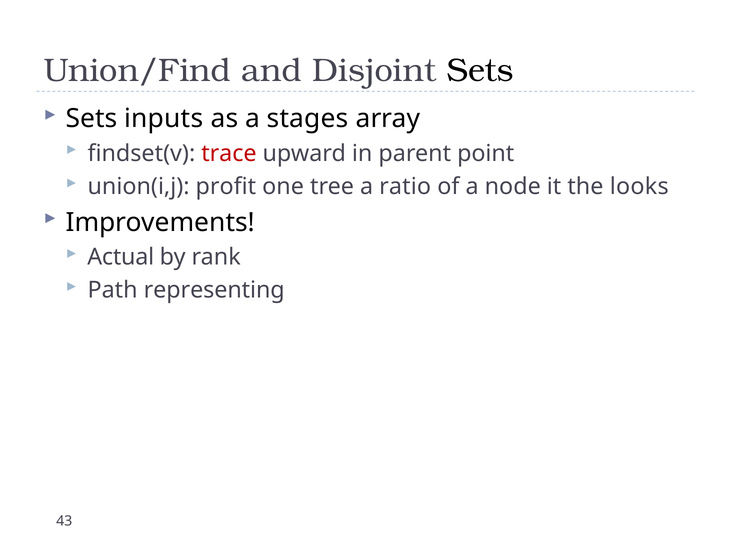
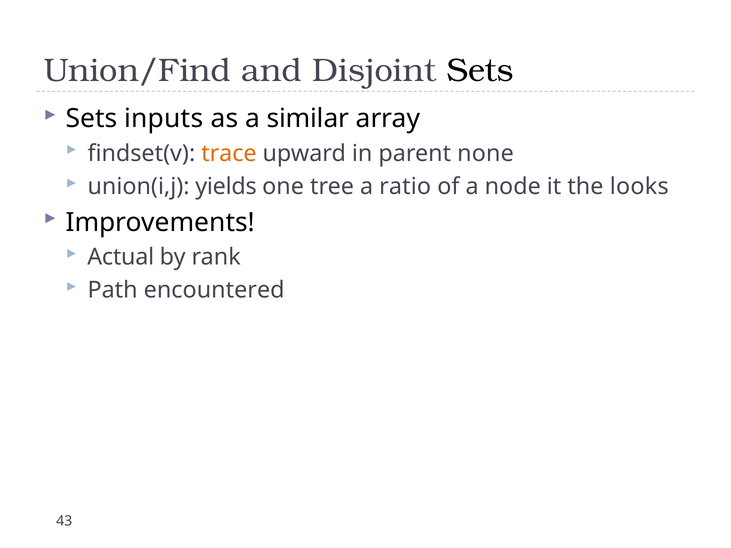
stages: stages -> similar (308, 119)
trace colour: red -> orange (229, 153)
point: point -> none (486, 153)
profit: profit -> yields (226, 187)
representing: representing -> encountered (214, 290)
